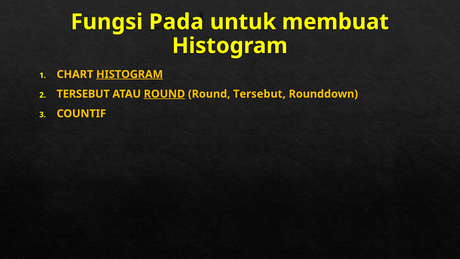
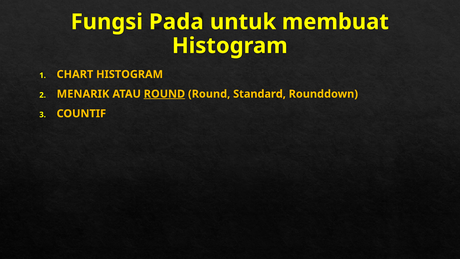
HISTOGRAM underline: present -> none (130, 74)
TERSEBUT: TERSEBUT -> MENARIK (83, 94)
Round Tersebut: Tersebut -> Standard (259, 94)
